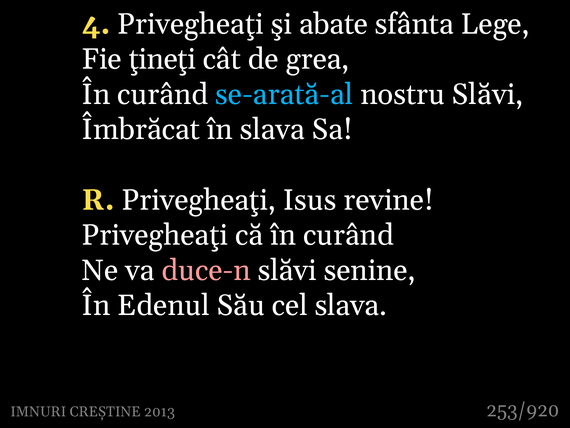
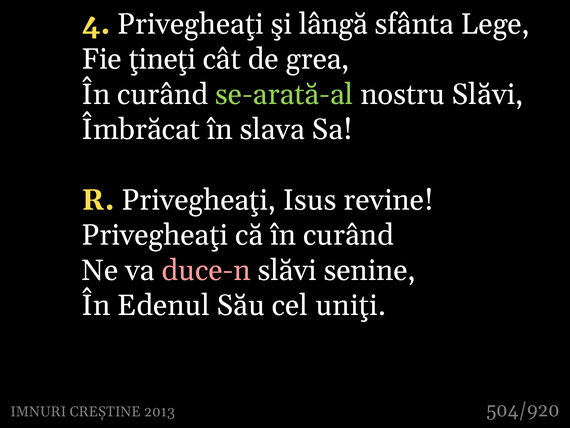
abate: abate -> lângă (334, 24)
se-arată-al colour: light blue -> light green (284, 94)
cel slava: slava -> uniţi (351, 305)
253/920: 253/920 -> 504/920 (523, 410)
